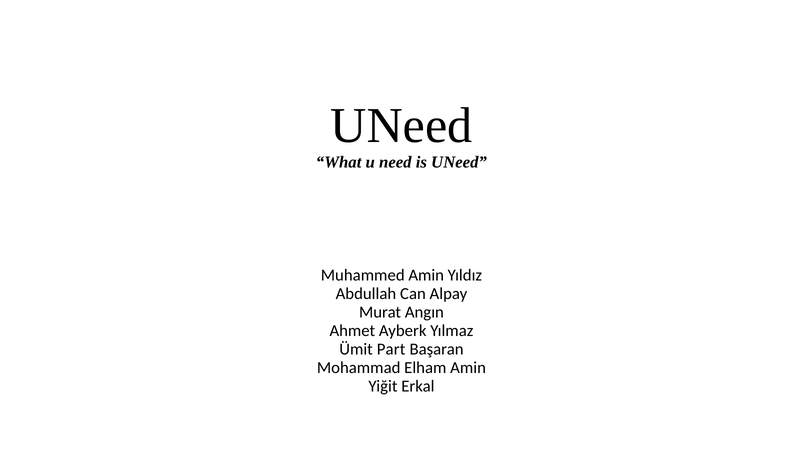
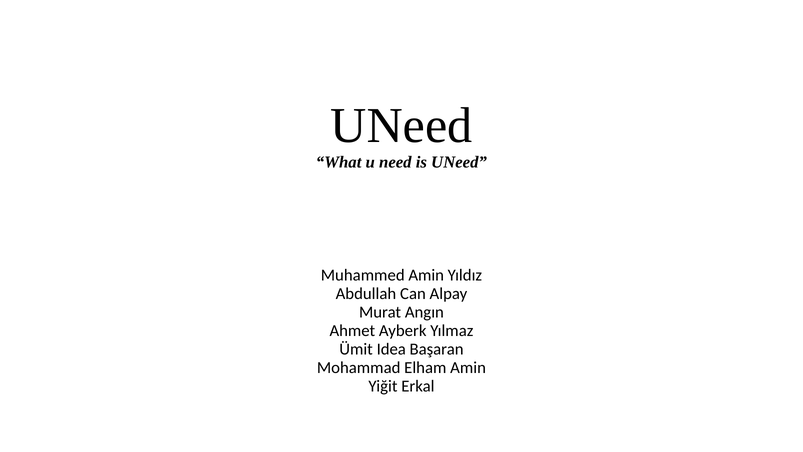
Part: Part -> Idea (391, 349)
